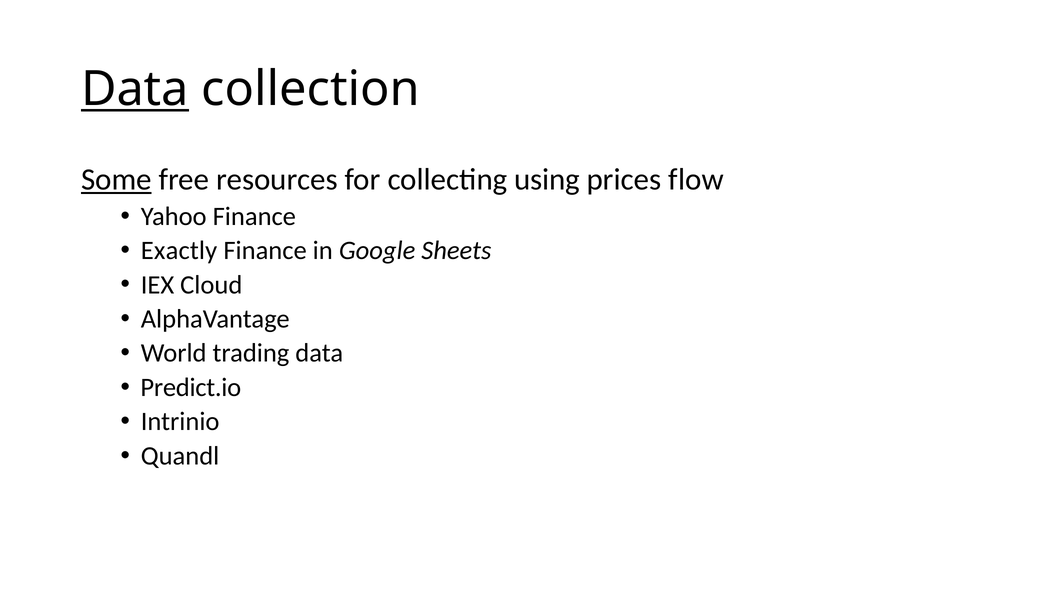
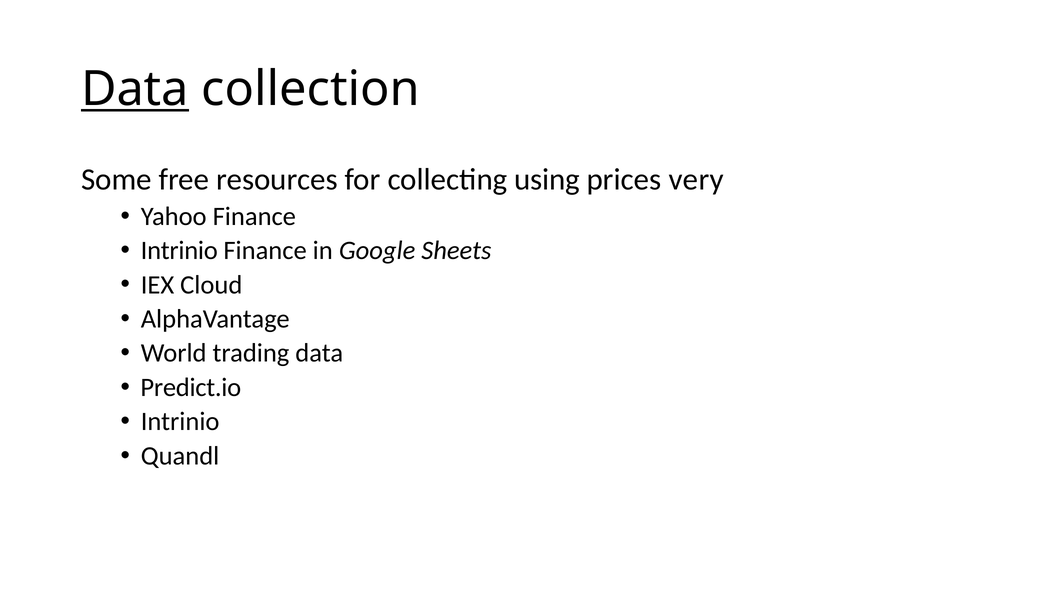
Some underline: present -> none (116, 180)
flow: flow -> very (696, 180)
Exactly: Exactly -> Intrinio (179, 251)
